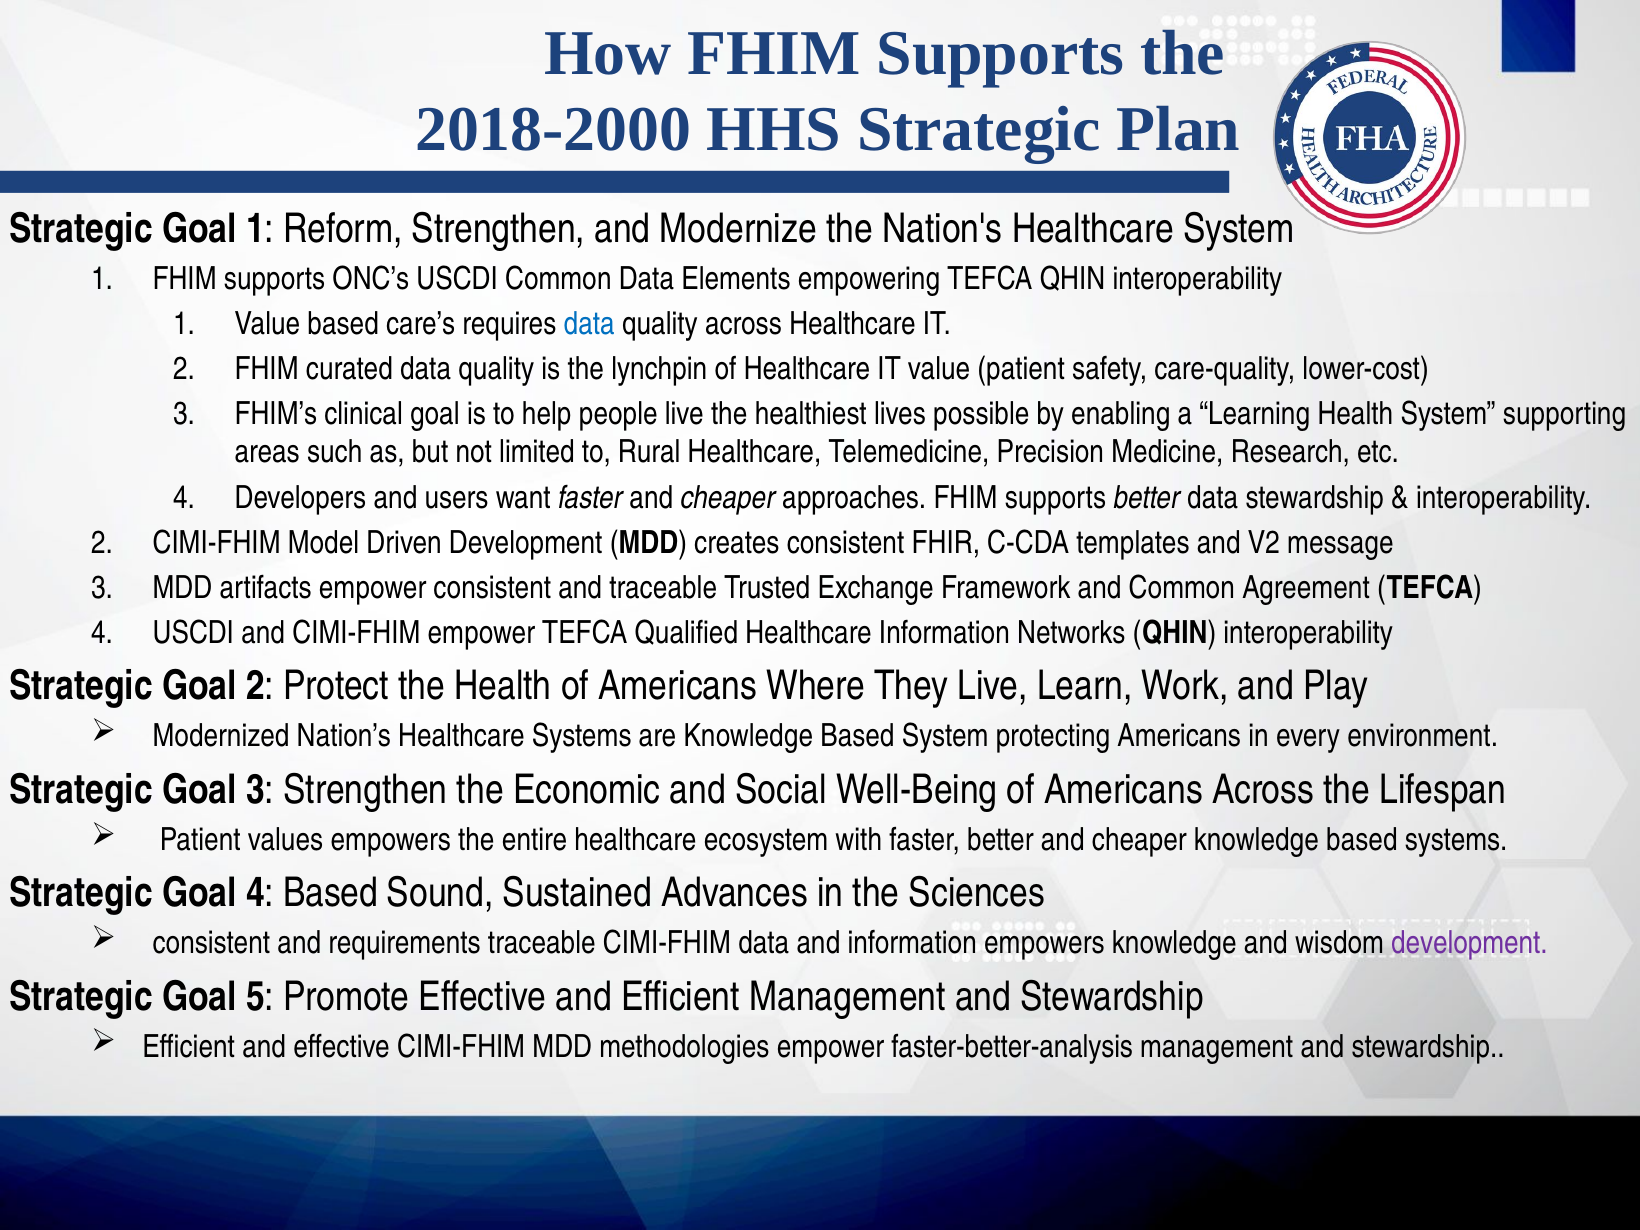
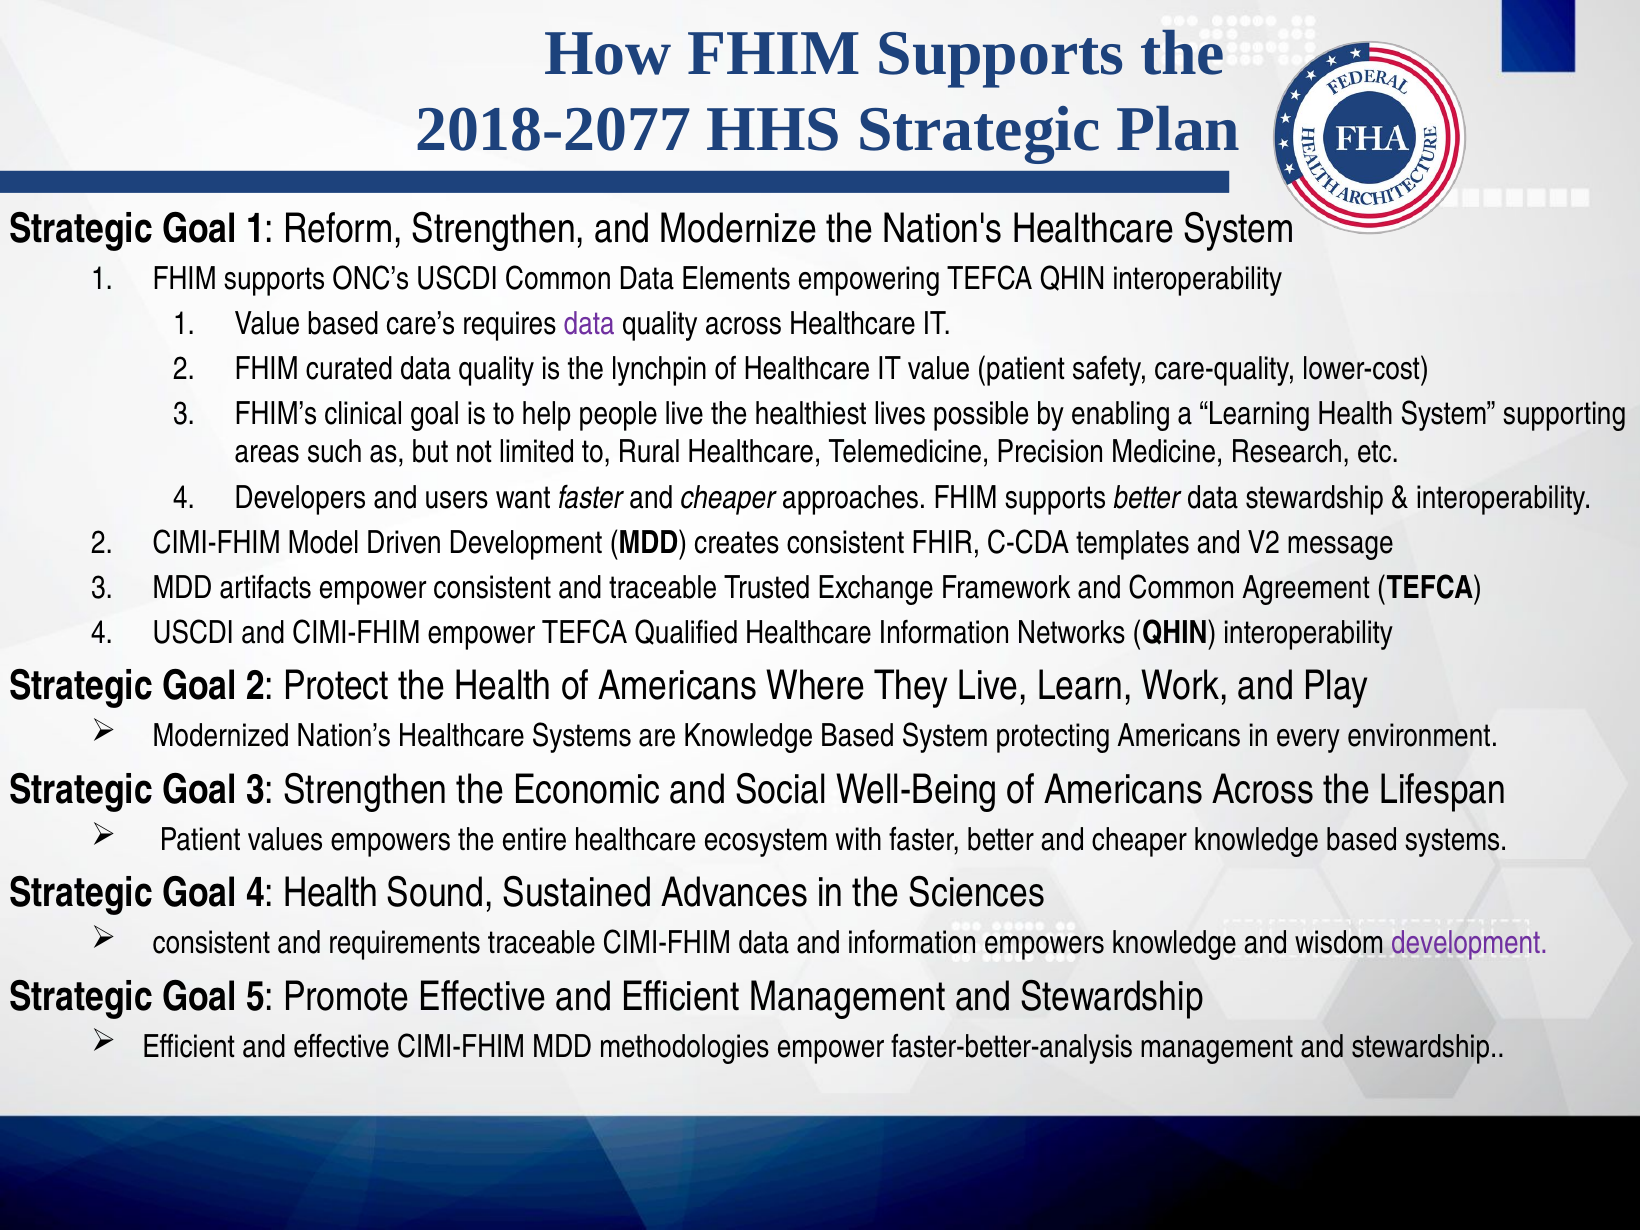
2018-2000: 2018-2000 -> 2018-2077 (553, 130)
data colour: blue -> purple (589, 324)
4 Based: Based -> Health (331, 893)
